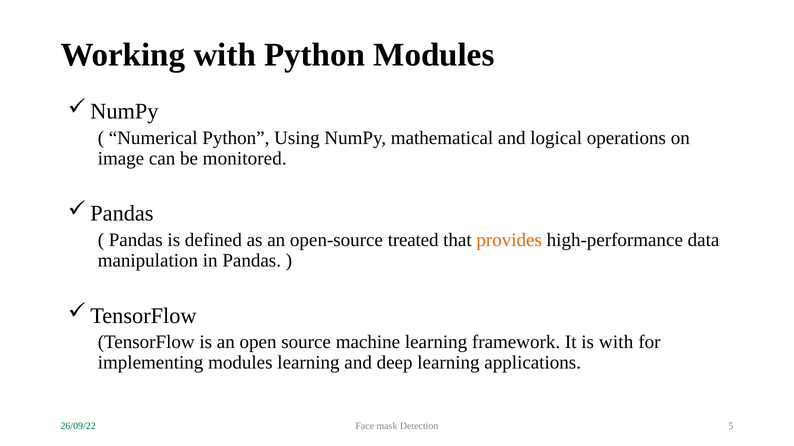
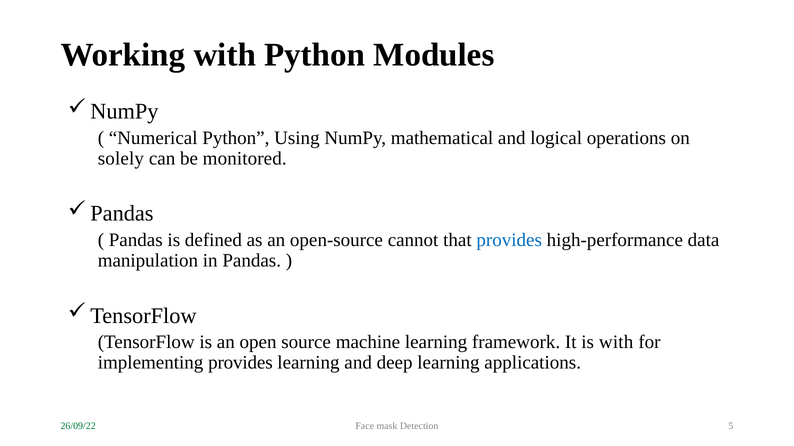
image: image -> solely (121, 159)
treated: treated -> cannot (413, 240)
provides colour: orange -> blue (509, 240)
implementing modules: modules -> provides (240, 363)
